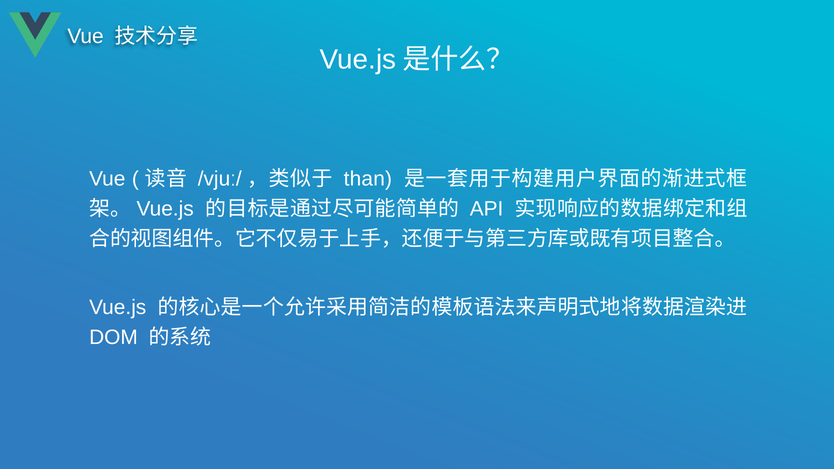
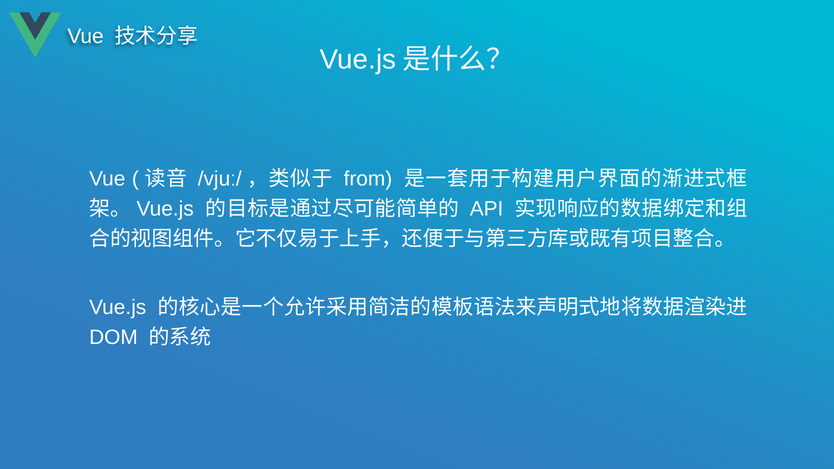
than: than -> from (368, 179)
